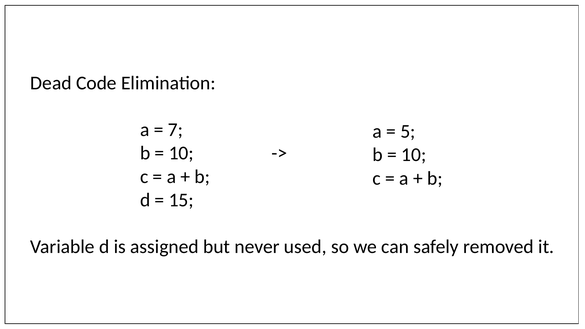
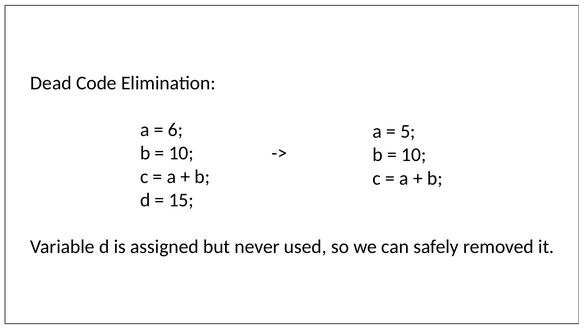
7: 7 -> 6 (175, 130)
